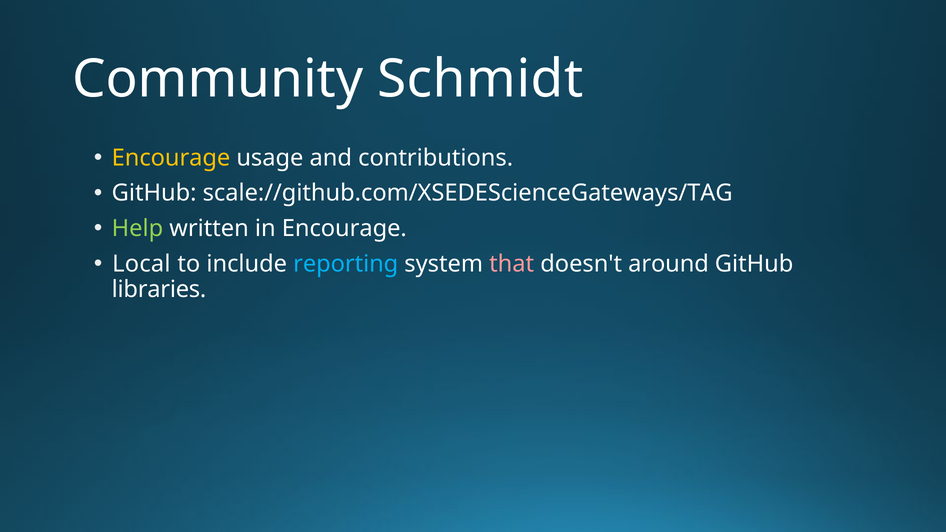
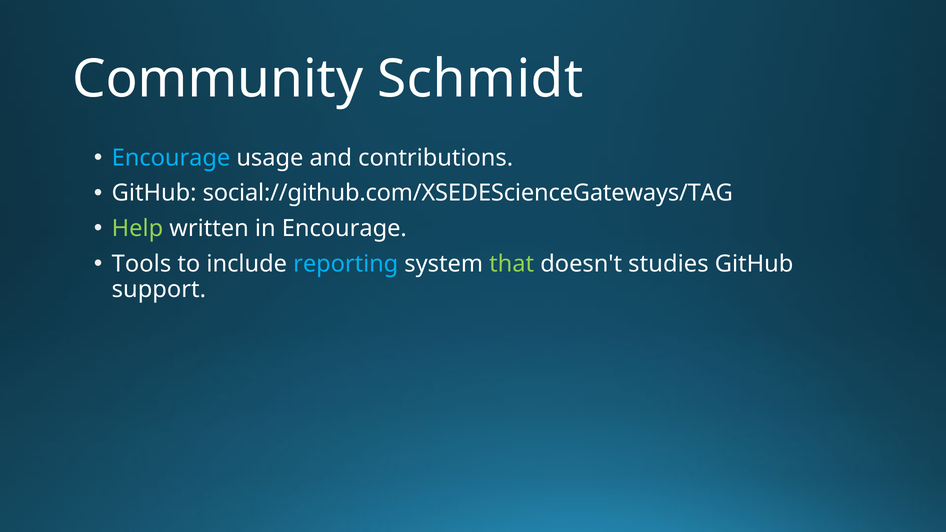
Encourage colour: yellow -> light blue (171, 158)
scale://github.com/XSEDEScienceGateways/TAG: scale://github.com/XSEDEScienceGateways/TAG -> social://github.com/XSEDEScienceGateways/TAG (468, 193)
Local: Local -> Tools (141, 264)
that colour: pink -> light green (512, 264)
around: around -> studies (668, 264)
libraries: libraries -> support (159, 290)
